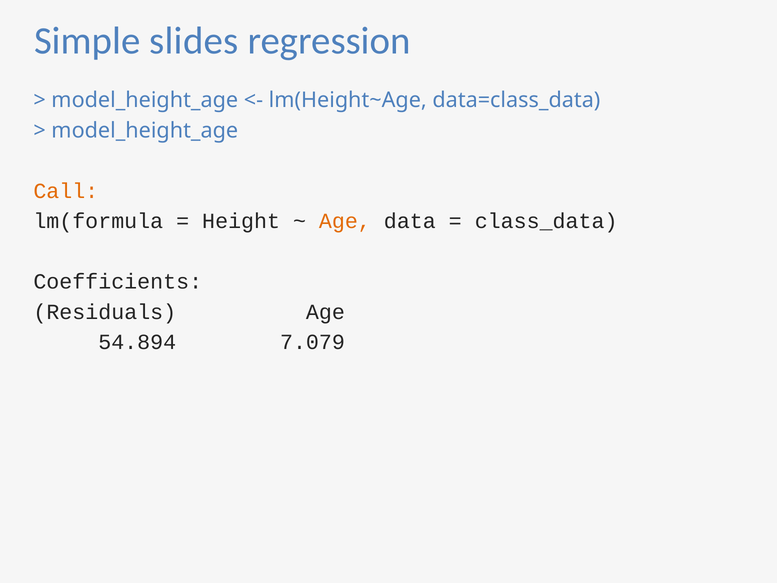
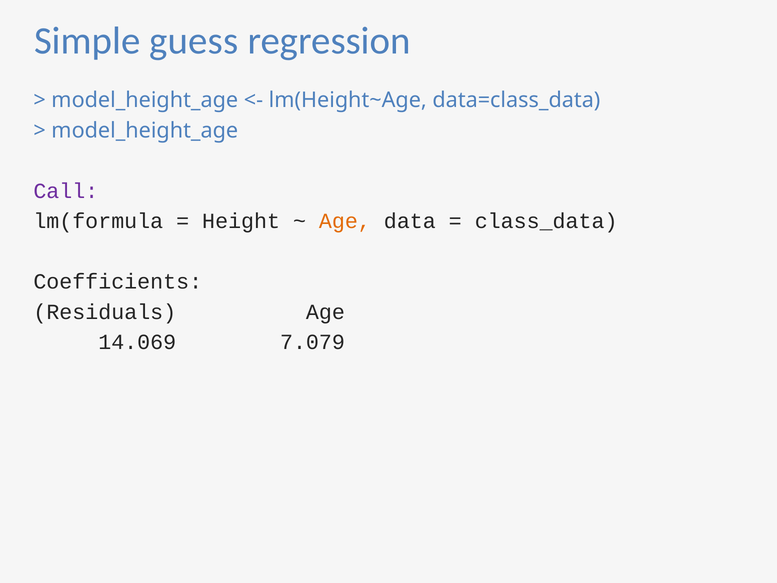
slides: slides -> guess (194, 41)
Call colour: orange -> purple (66, 191)
54.894: 54.894 -> 14.069 (137, 342)
